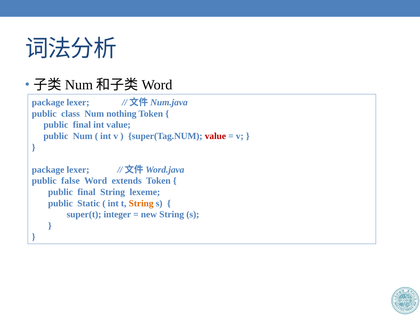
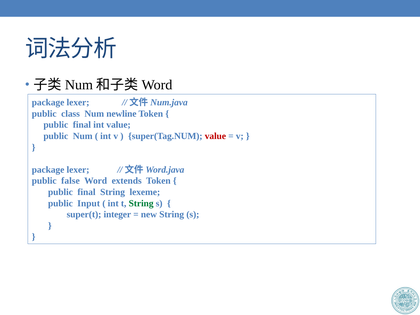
nothing: nothing -> newline (121, 114)
Static: Static -> Input (89, 203)
String colour: orange -> green (141, 203)
